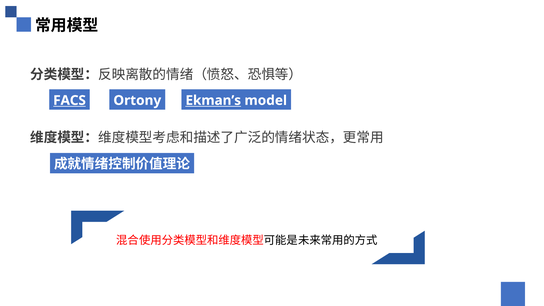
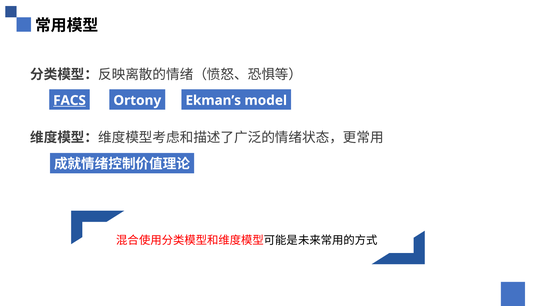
Ekman’s underline: present -> none (213, 100)
